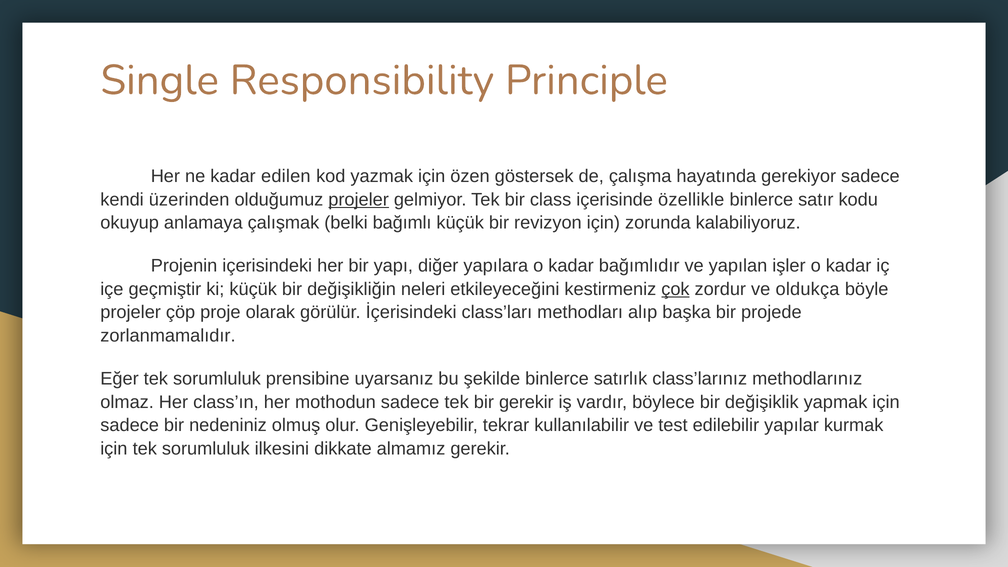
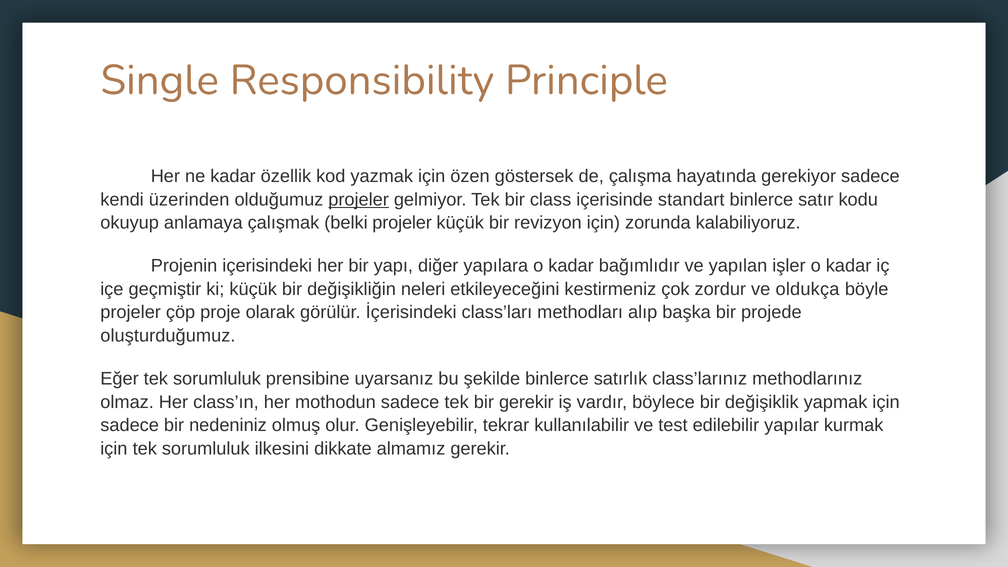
edilen: edilen -> özellik (286, 176)
özellikle: özellikle -> standart (691, 200)
belki bağımlı: bağımlı -> projeler (402, 223)
çok underline: present -> none (675, 289)
zorlanmamalıdır: zorlanmamalıdır -> oluşturduğumuz (168, 336)
